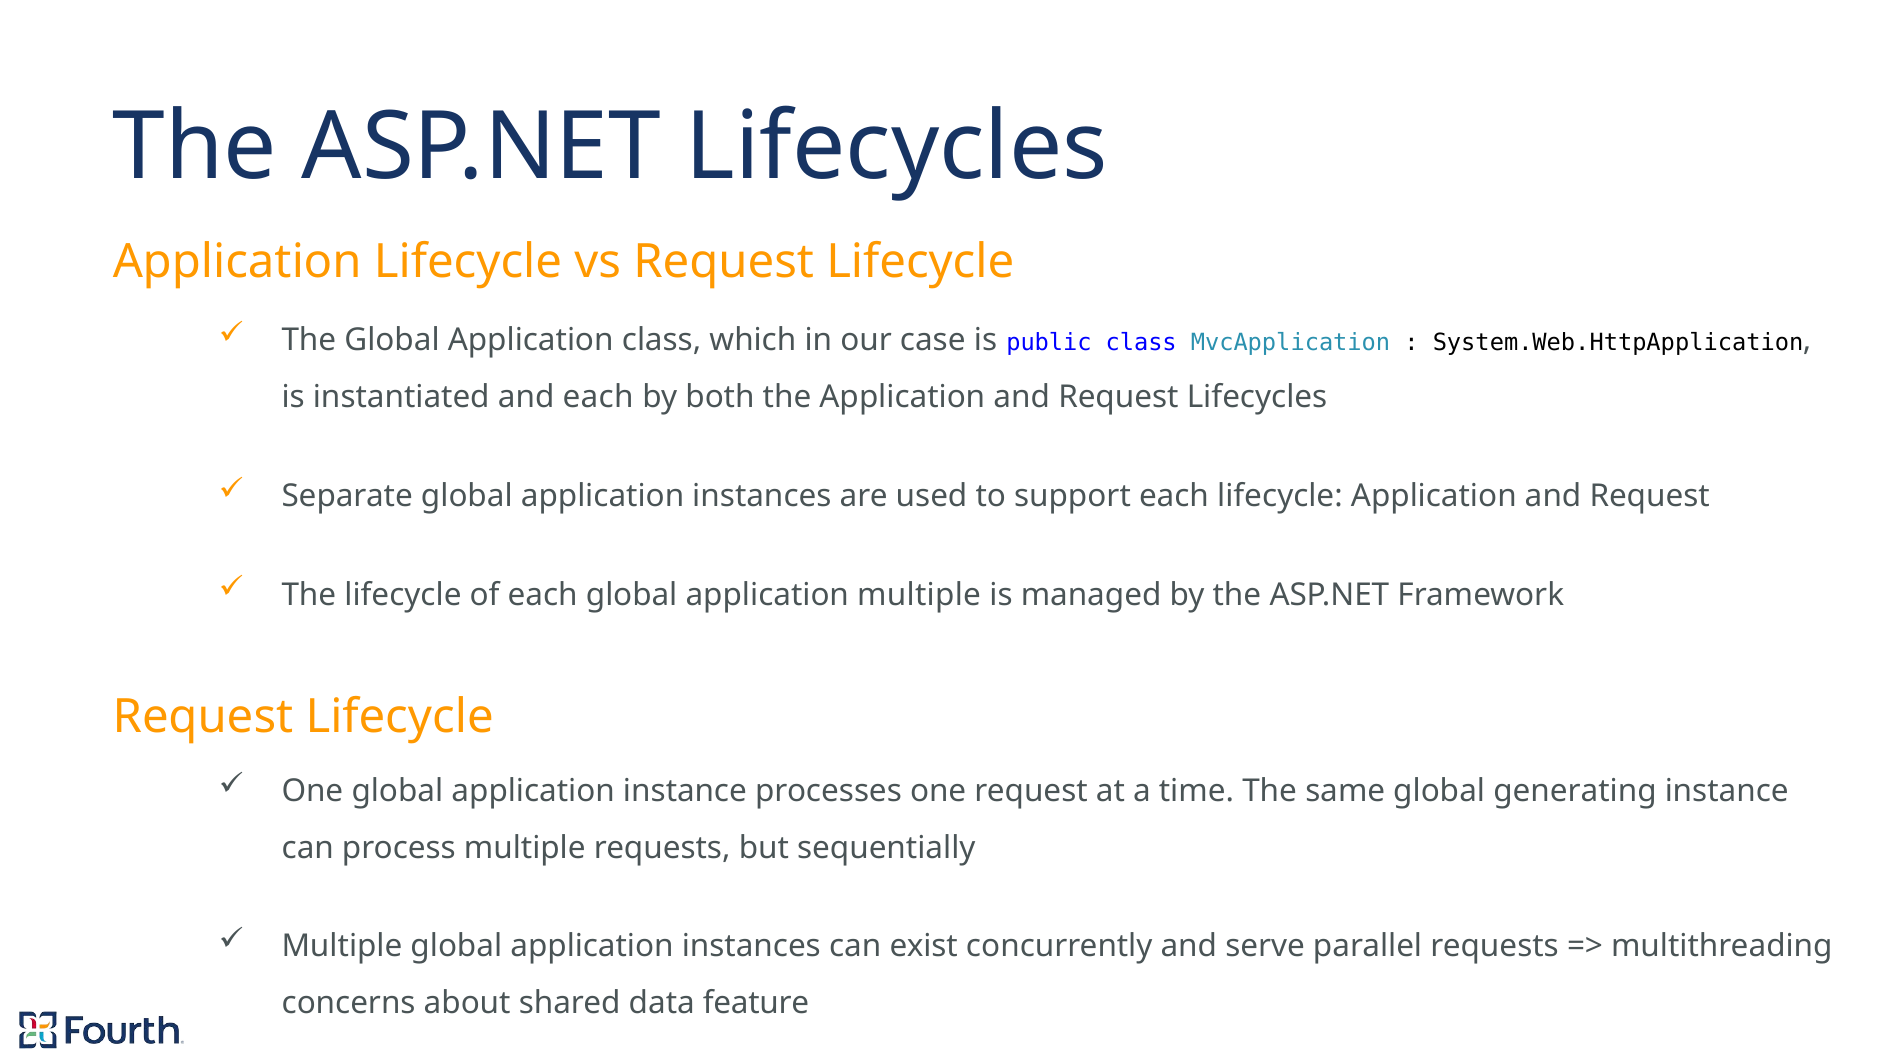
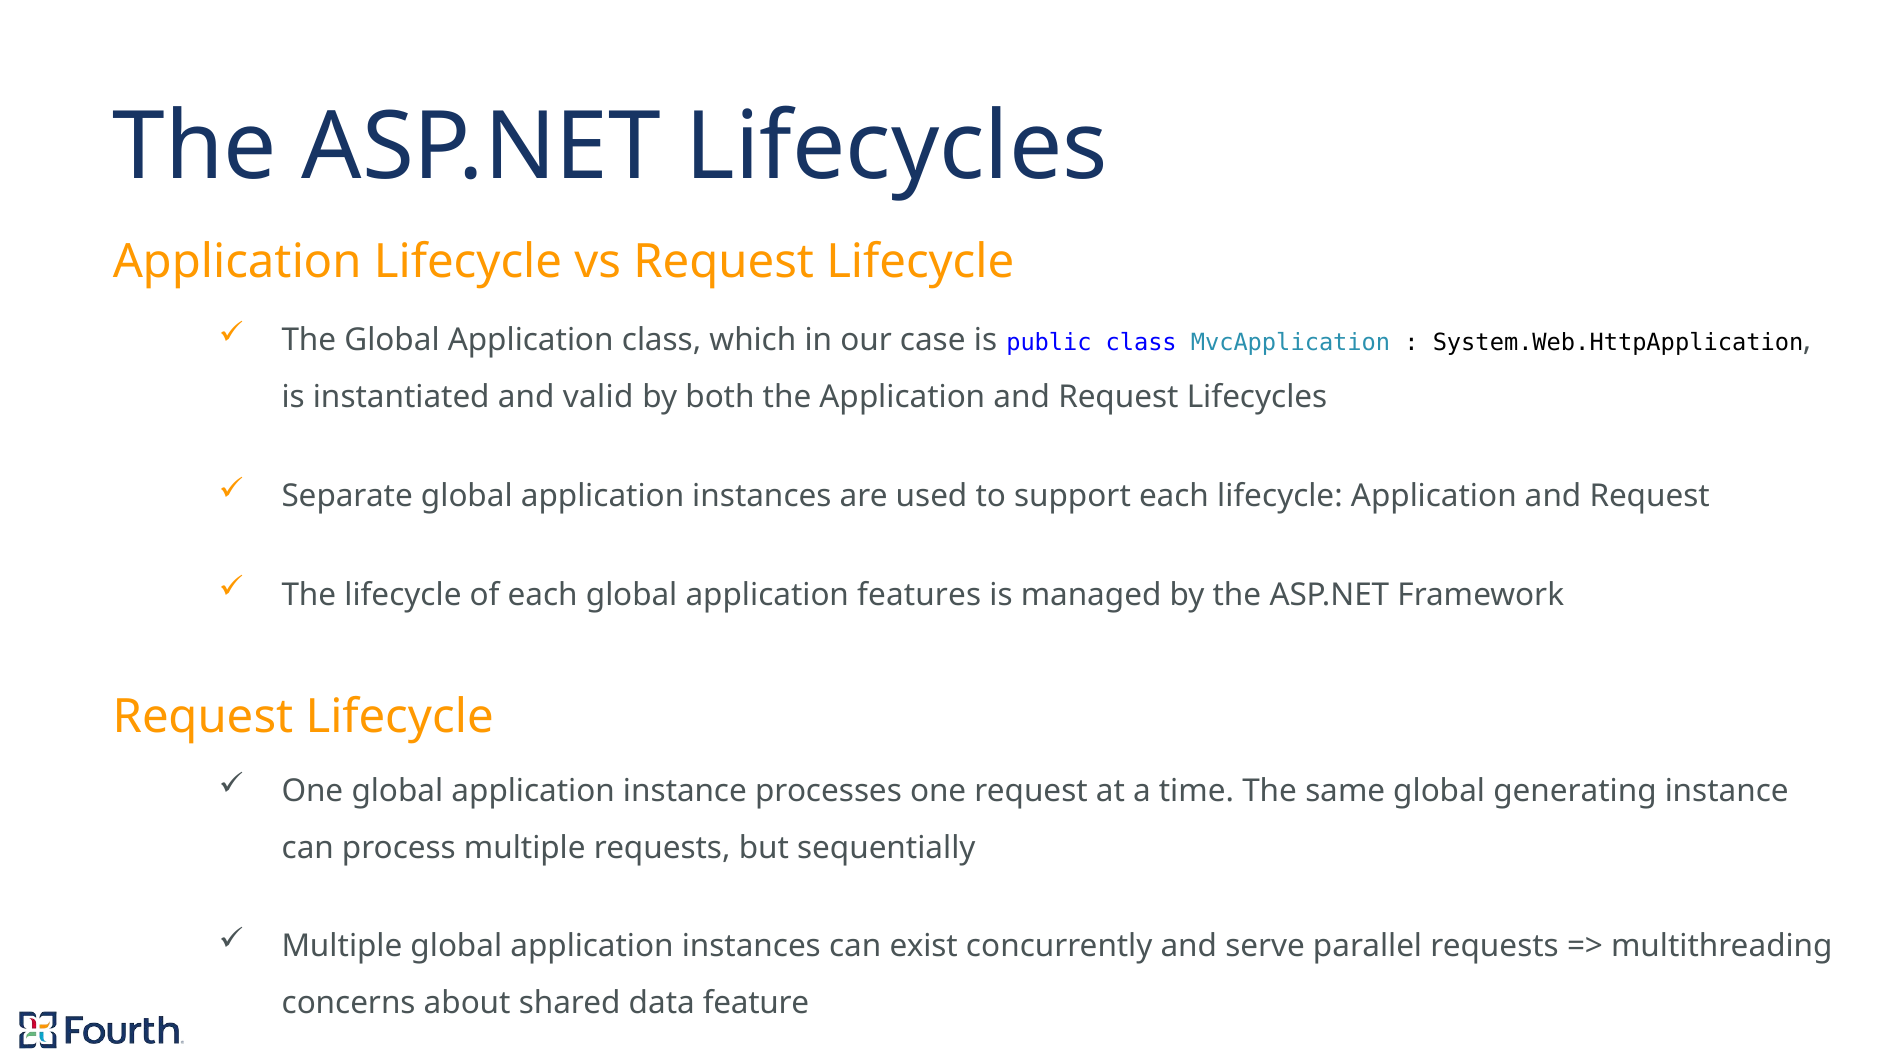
and each: each -> valid (598, 397)
application multiple: multiple -> features (919, 595)
